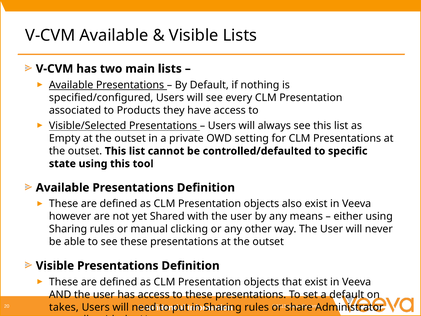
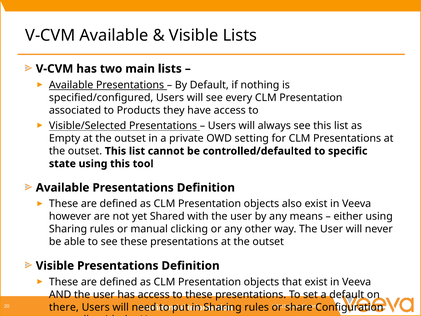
takes: takes -> there (64, 307)
Administrator: Administrator -> Configuration (349, 307)
